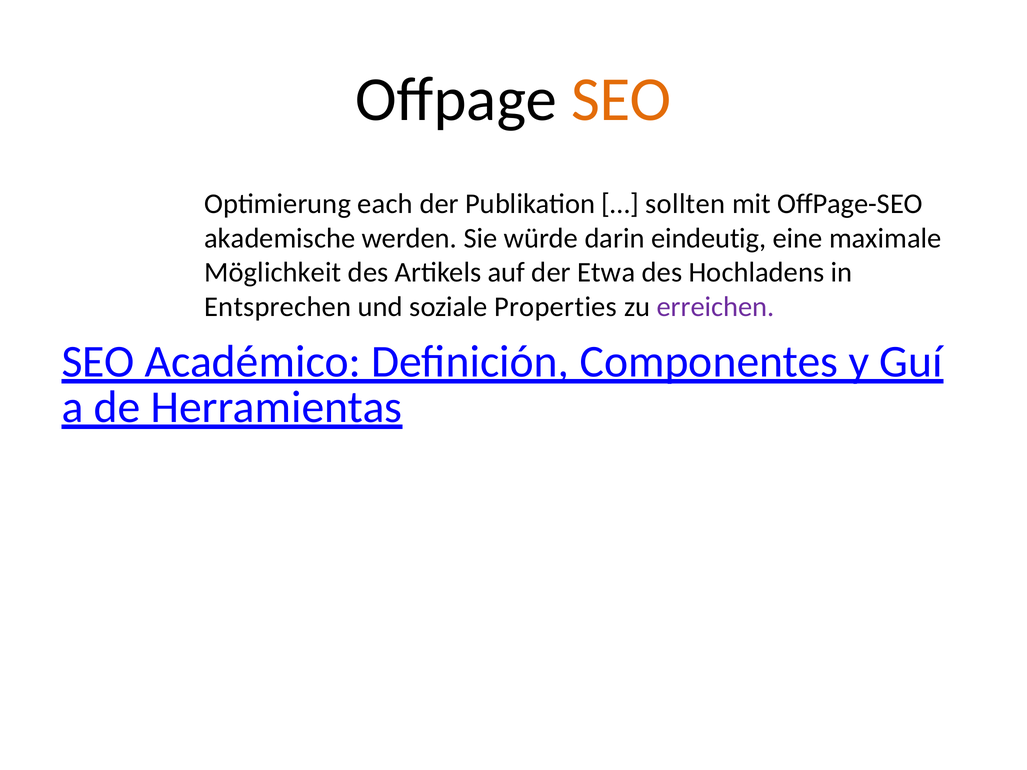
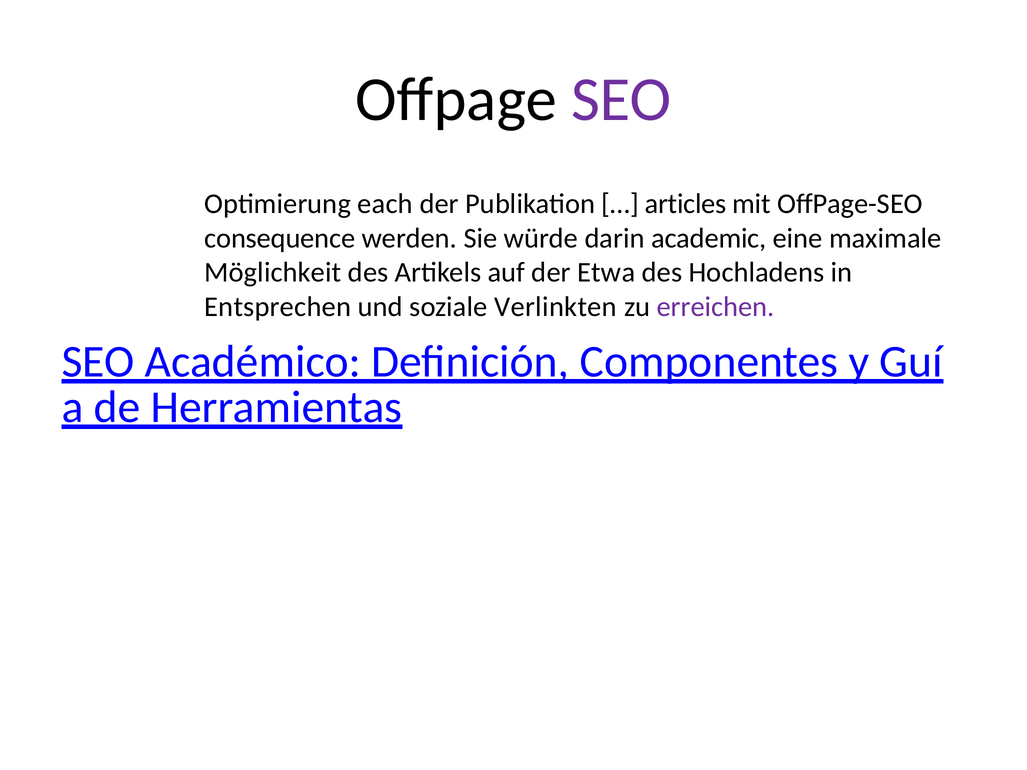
SEO colour: orange -> purple (621, 99)
sollten: sollten -> articles (686, 204)
akademische: akademische -> consequence (280, 238)
eindeutig: eindeutig -> academic (709, 238)
Properties: Properties -> Verlinkten (556, 307)
